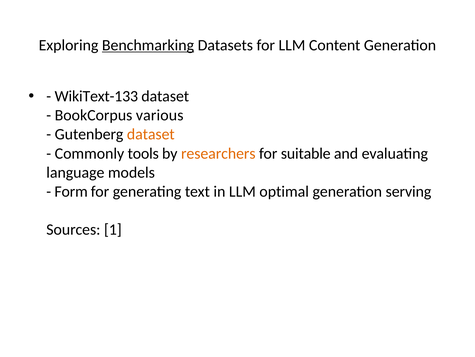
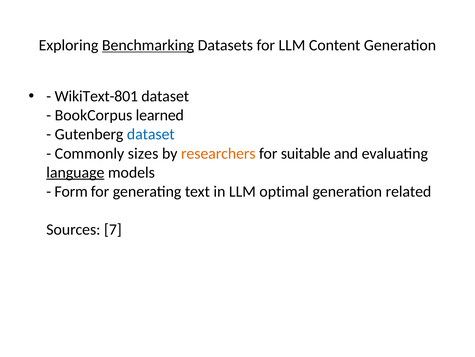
WikiText-133: WikiText-133 -> WikiText-801 (96, 96)
various: various -> learned (160, 115)
dataset colour: orange -> blue (151, 134)
tools: tools -> sizes (143, 153)
language underline: none -> present (75, 172)
serving: serving -> related (408, 191)
1: 1 -> 7 (113, 229)
